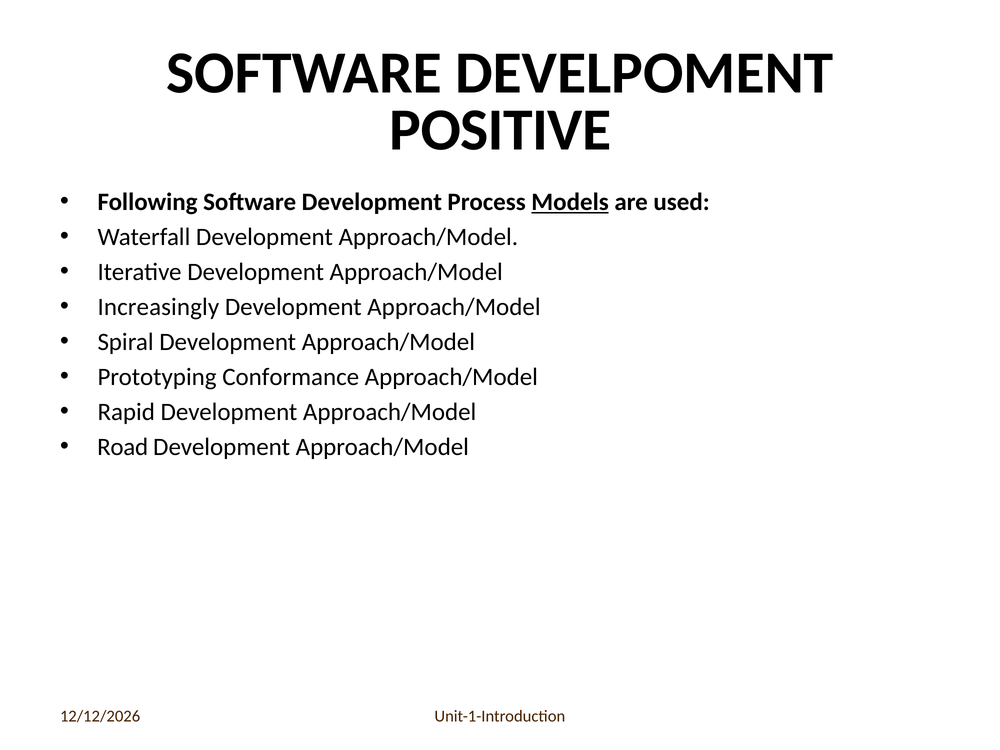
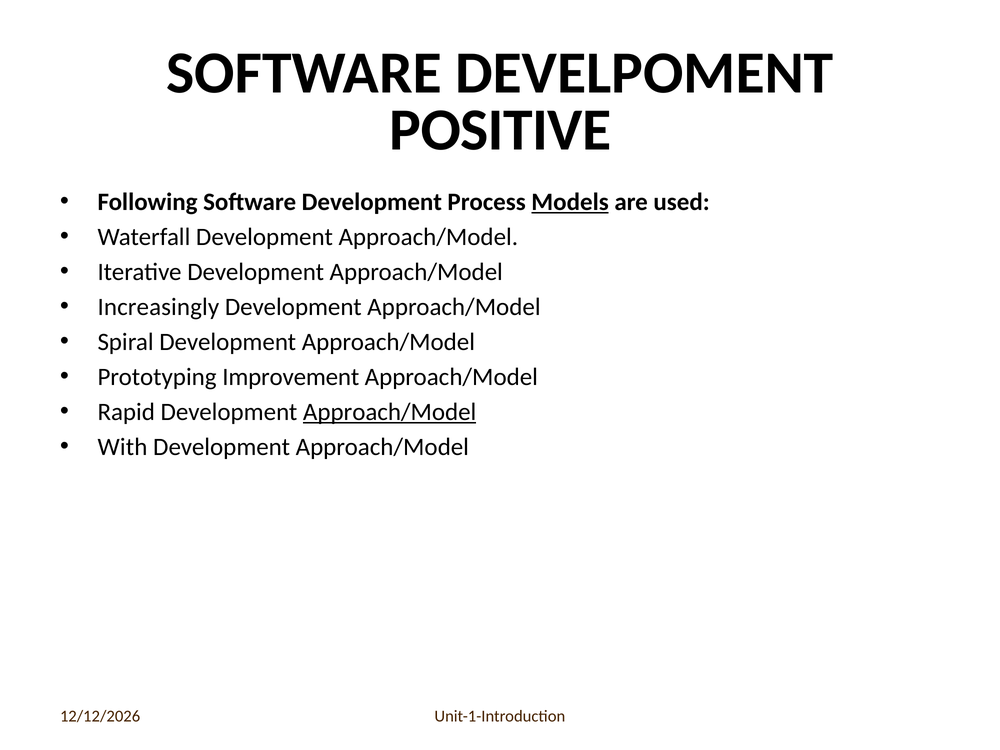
Conformance: Conformance -> Improvement (291, 377)
Approach/Model underline: none -> present (390, 412)
Road: Road -> With (122, 447)
